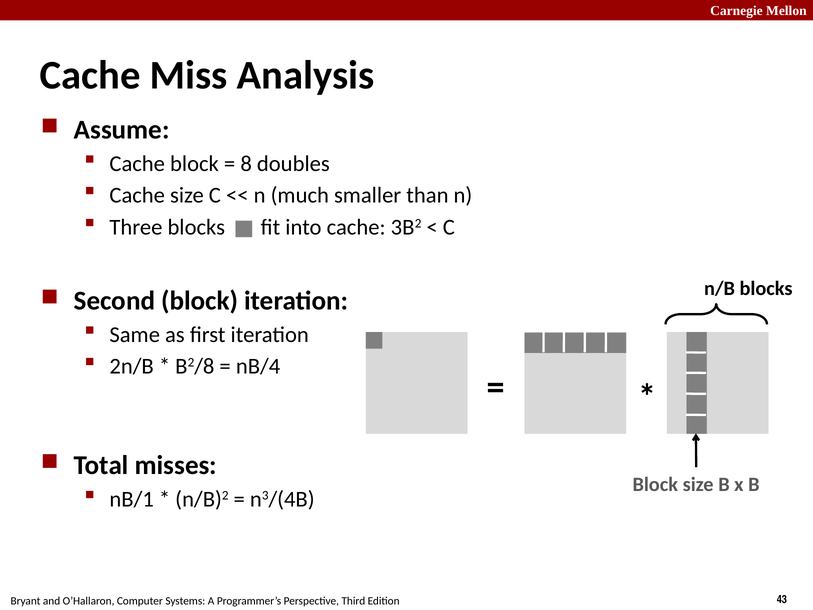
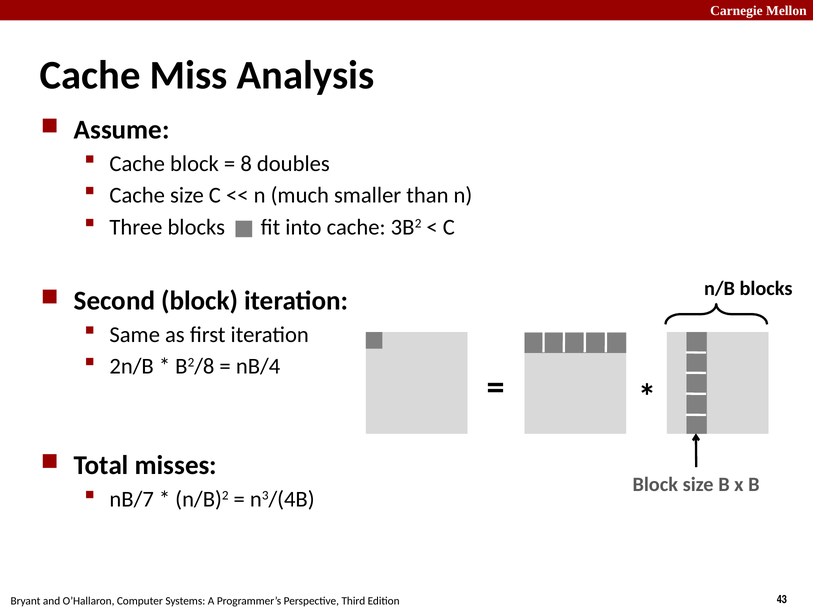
nB/1: nB/1 -> nB/7 (132, 499)
